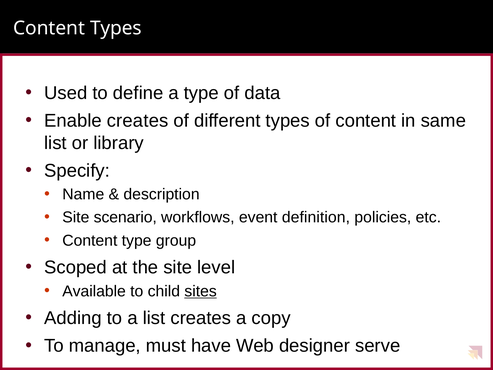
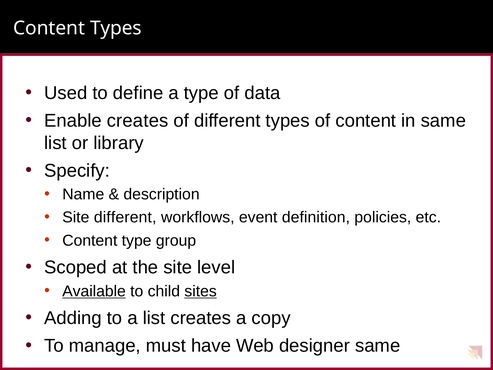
Site scenario: scenario -> different (125, 217)
Available underline: none -> present (94, 291)
designer serve: serve -> same (378, 346)
